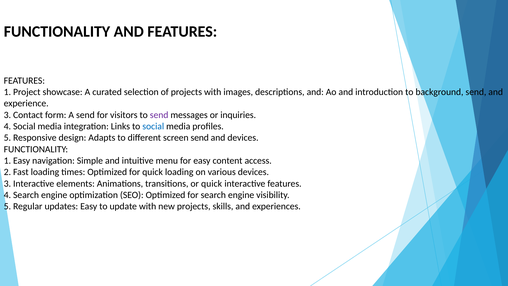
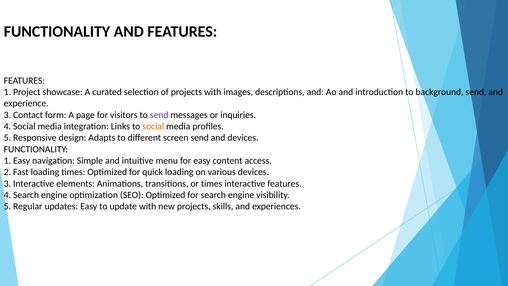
A send: send -> page (85, 115)
social colour: blue -> orange (153, 126)
or quick: quick -> times (212, 183)
